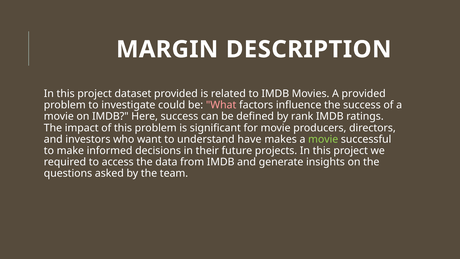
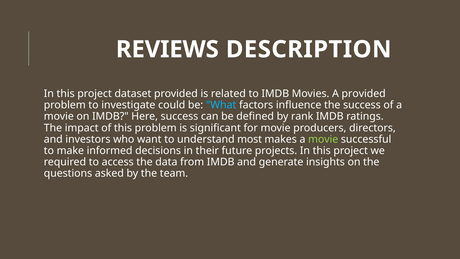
MARGIN: MARGIN -> REVIEWS (167, 49)
What colour: pink -> light blue (221, 105)
have: have -> most (250, 139)
